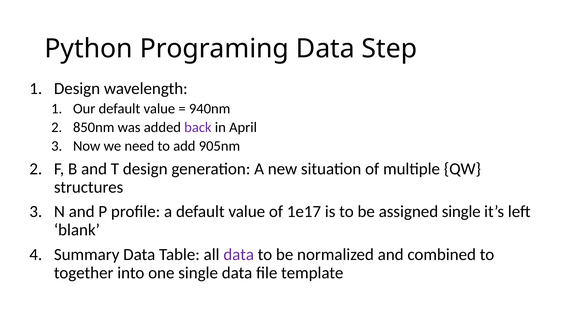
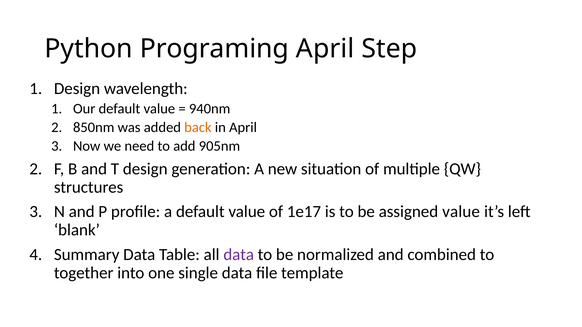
Programing Data: Data -> April (325, 49)
back colour: purple -> orange (198, 127)
assigned single: single -> value (461, 212)
